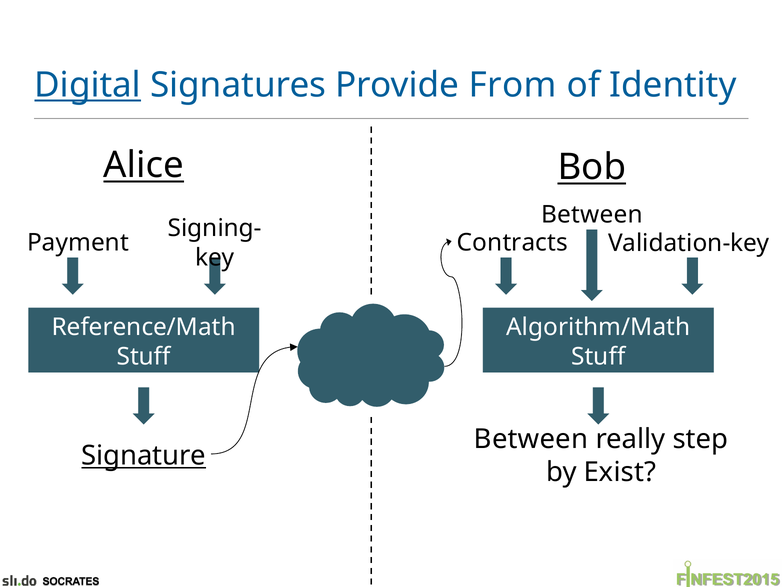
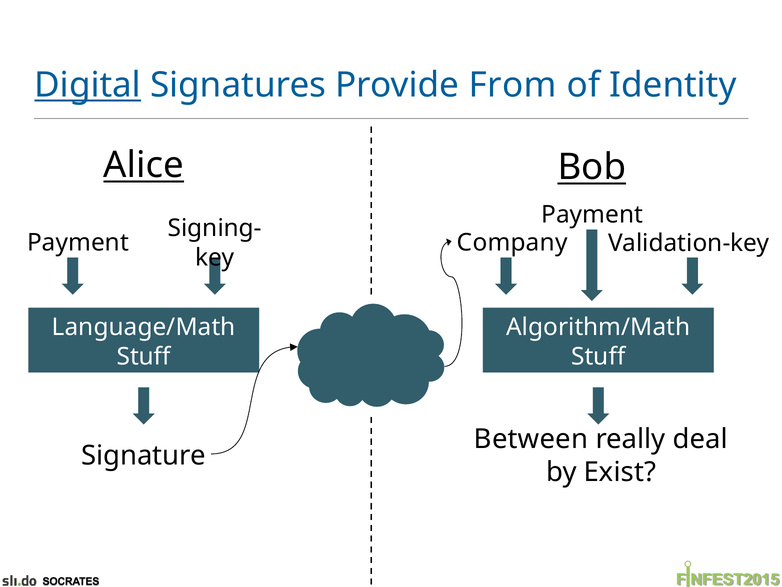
Between: Between -> Payment (592, 215)
Contracts: Contracts -> Company (512, 243)
Reference/Math: Reference/Math -> Language/Math (144, 327)
step: step -> deal (700, 439)
Signature underline: present -> none (144, 455)
